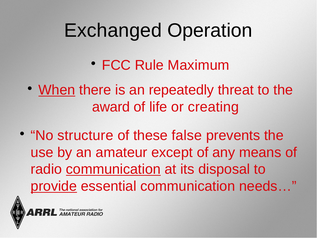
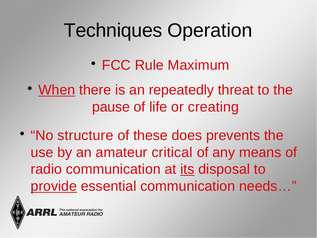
Exchanged: Exchanged -> Techniques (113, 31)
award: award -> pause (111, 107)
false: false -> does (187, 135)
except: except -> critical (172, 152)
communication underline: present -> none (113, 169)
its underline: none -> present (187, 169)
